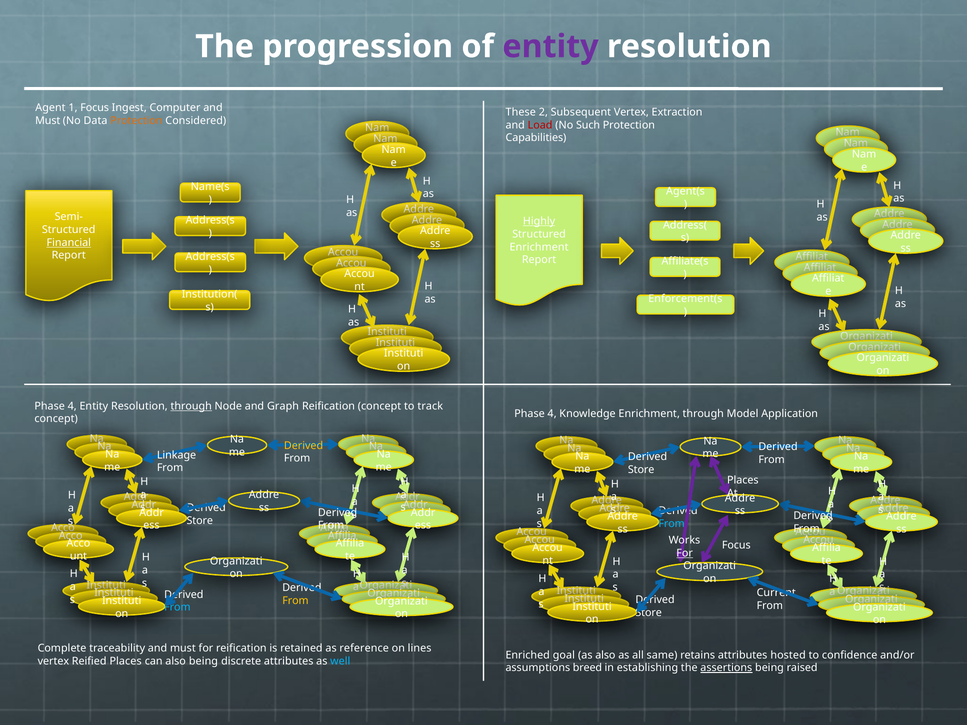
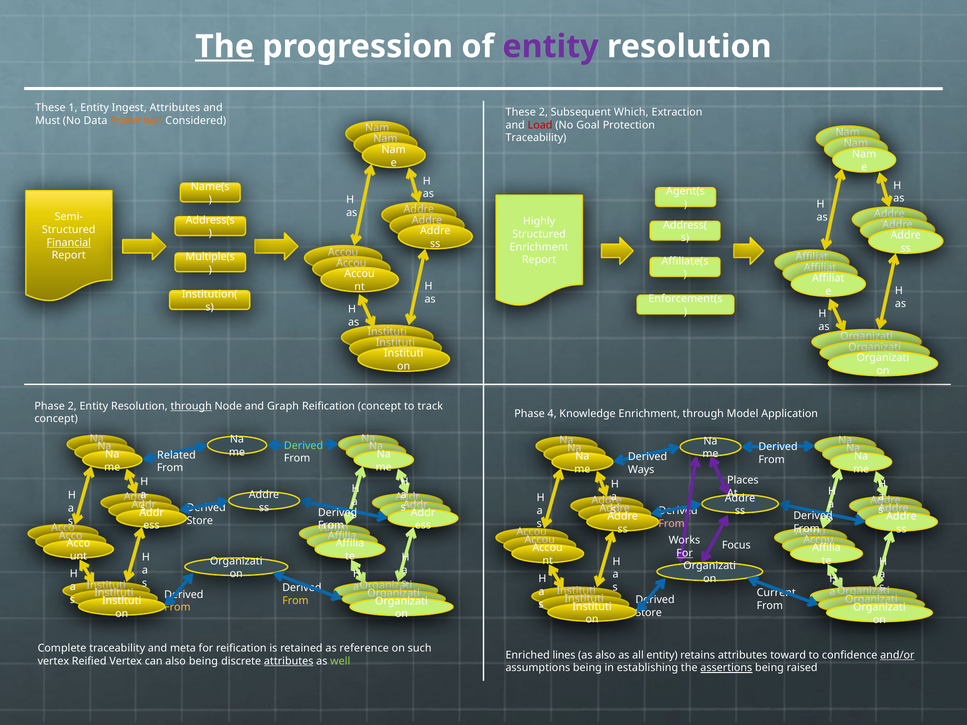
The underline: none -> present (225, 47)
Agent: Agent -> These (50, 108)
1 Focus: Focus -> Entity (95, 108)
Ingest Computer: Computer -> Attributes (175, 108)
Subsequent Vertex: Vertex -> Which (631, 112)
Such: Such -> Goal (588, 125)
Capabilities: Capabilities -> Traceability (536, 138)
Highly underline: present -> none (539, 221)
Address(s: Address(s -> Multiple(s (210, 257)
4: 4 -> 2 (72, 406)
Derived colour: yellow -> light green (304, 446)
Linkage: Linkage -> Related (176, 455)
Store: Store -> Ways (641, 470)
From colour: light blue -> pink (672, 524)
From colour: light blue -> yellow (177, 608)
traceability and must: must -> meta (183, 649)
lines: lines -> such (420, 649)
goal: goal -> lines (564, 655)
all same: same -> entity (662, 655)
hosted: hosted -> toward (788, 655)
and/or underline: none -> present (897, 655)
Reified Places: Places -> Vertex (126, 662)
attributes underline: none -> present (289, 662)
well colour: light blue -> light green (340, 662)
assumptions breed: breed -> being (587, 668)
